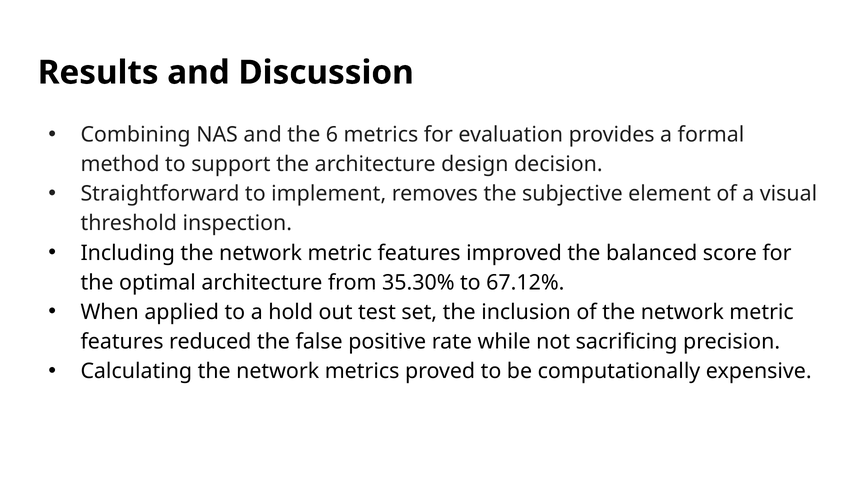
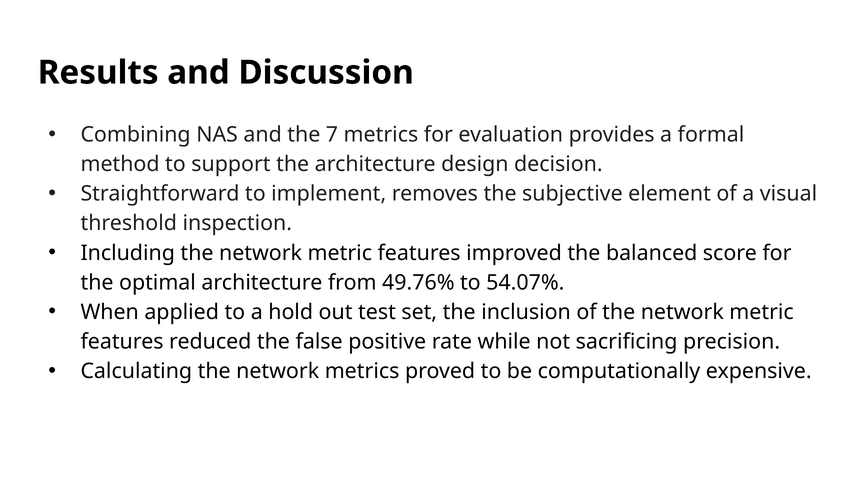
6: 6 -> 7 (332, 135)
35.30%: 35.30% -> 49.76% (418, 282)
67.12%: 67.12% -> 54.07% (525, 282)
